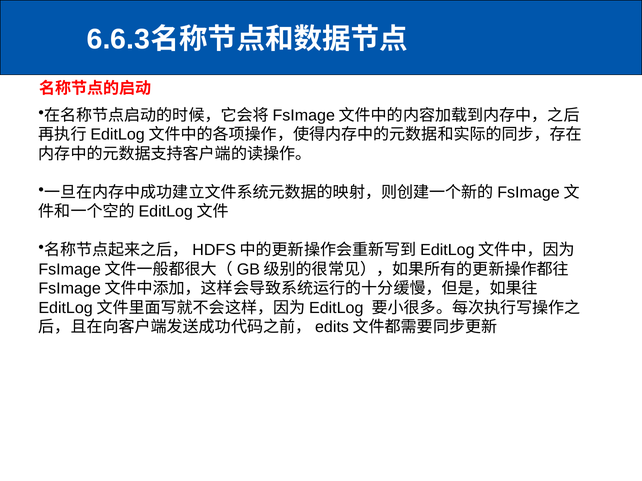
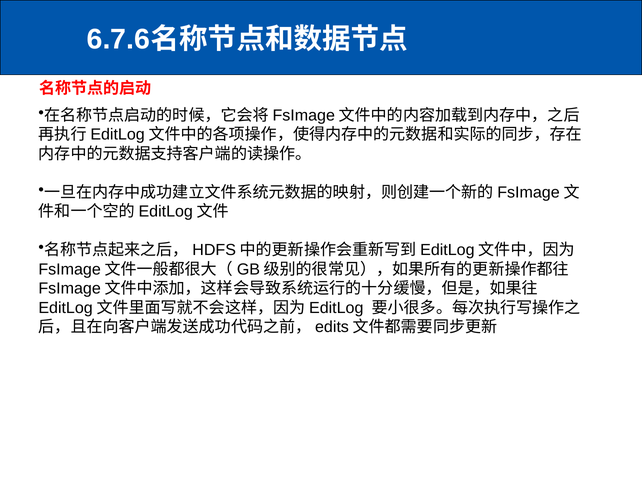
6.6.3: 6.6.3 -> 6.7.6 (118, 39)
